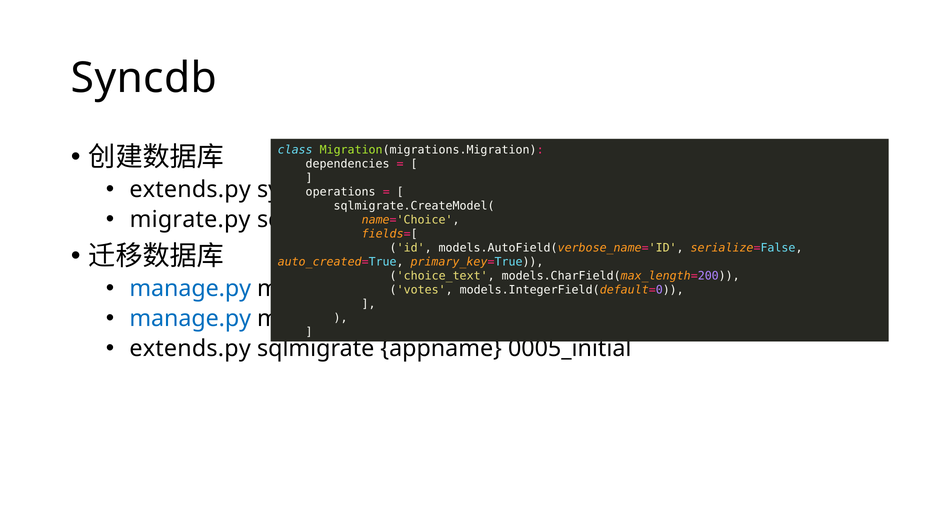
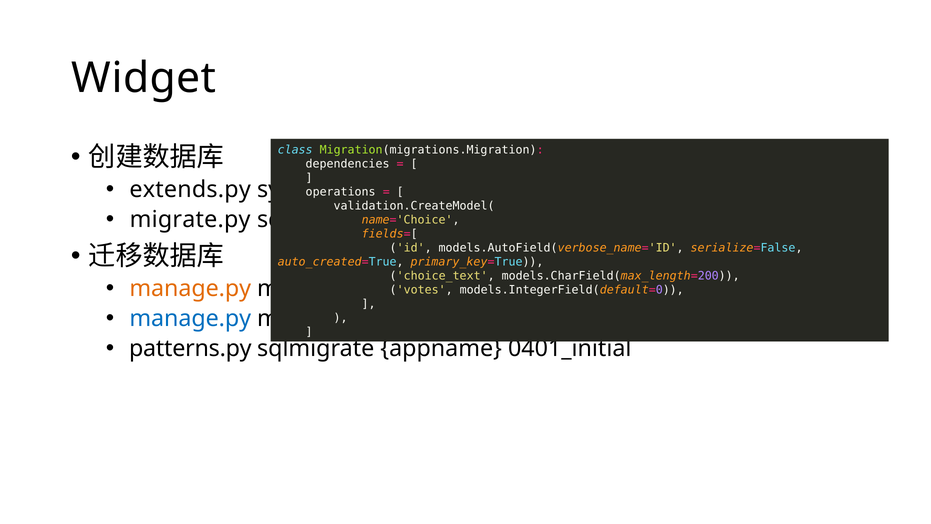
Syncdb: Syncdb -> Widget (144, 78)
sqlmigrate.CreateModel(: sqlmigrate.CreateModel( -> validation.CreateModel( (414, 206)
manage.py colour: blue -> orange (190, 288)
extends.py: extends.py -> patterns.py (190, 348)
0005_initial: 0005_initial -> 0401_initial (570, 348)
